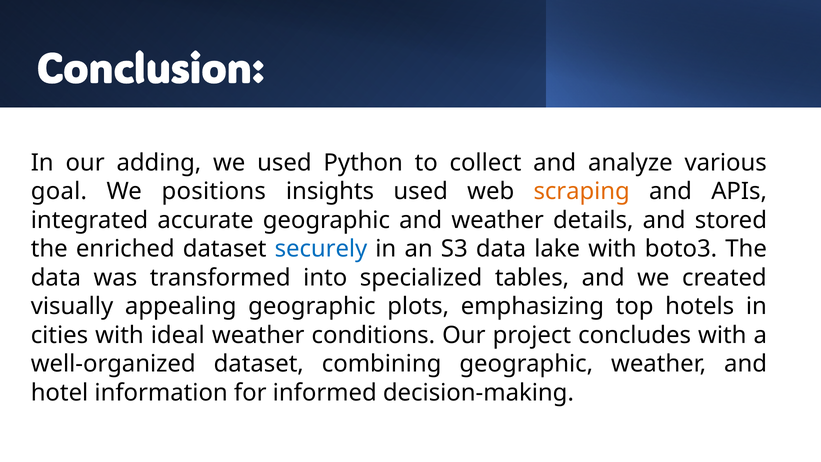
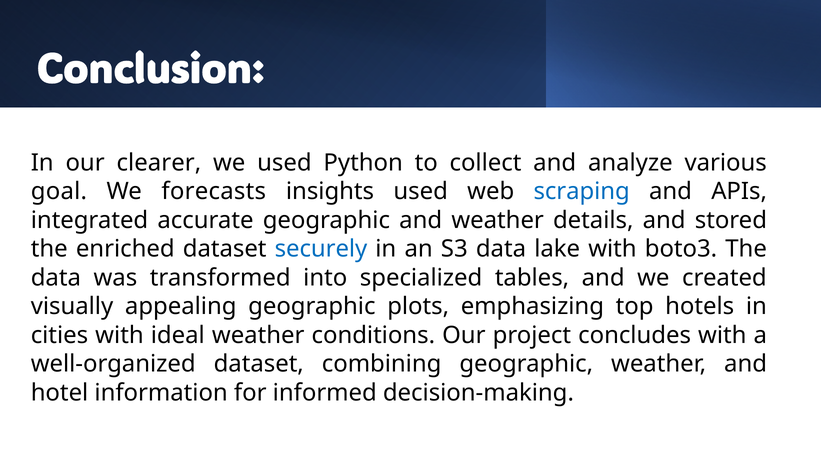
adding: adding -> clearer (159, 163)
positions: positions -> forecasts (214, 191)
scraping colour: orange -> blue (582, 191)
